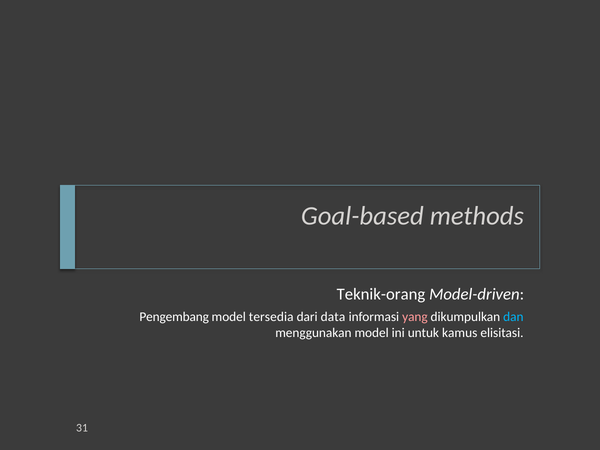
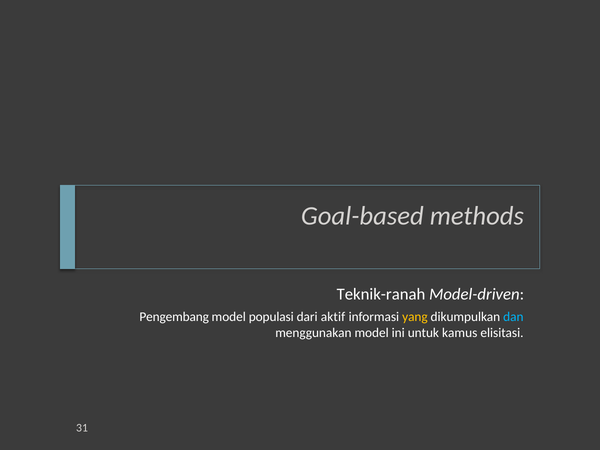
Teknik-orang: Teknik-orang -> Teknik-ranah (381, 294)
tersedia: tersedia -> populasi (271, 317)
data: data -> aktif (333, 317)
yang colour: pink -> yellow (415, 317)
